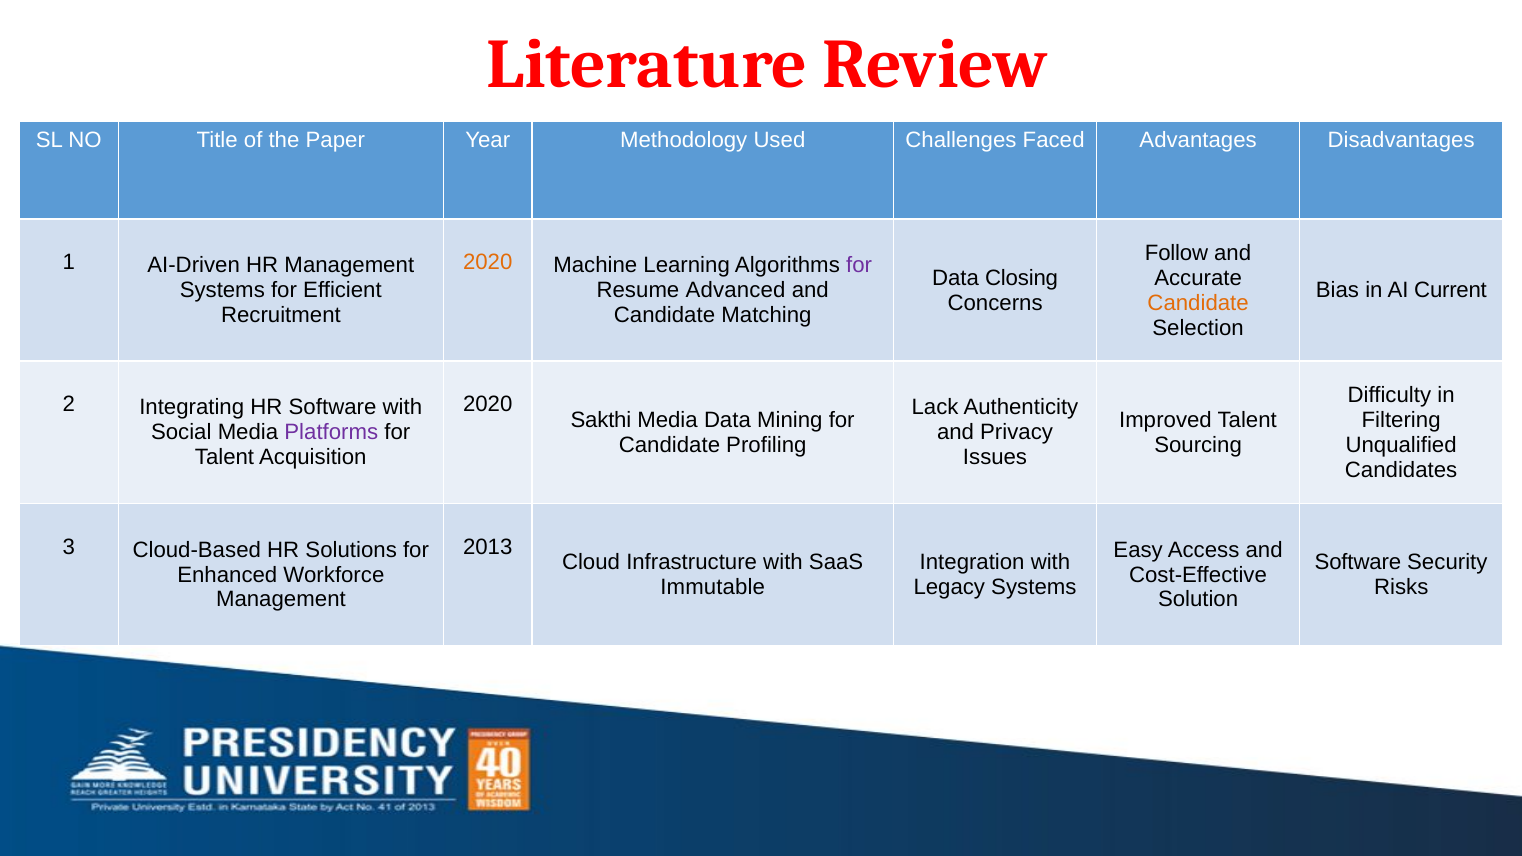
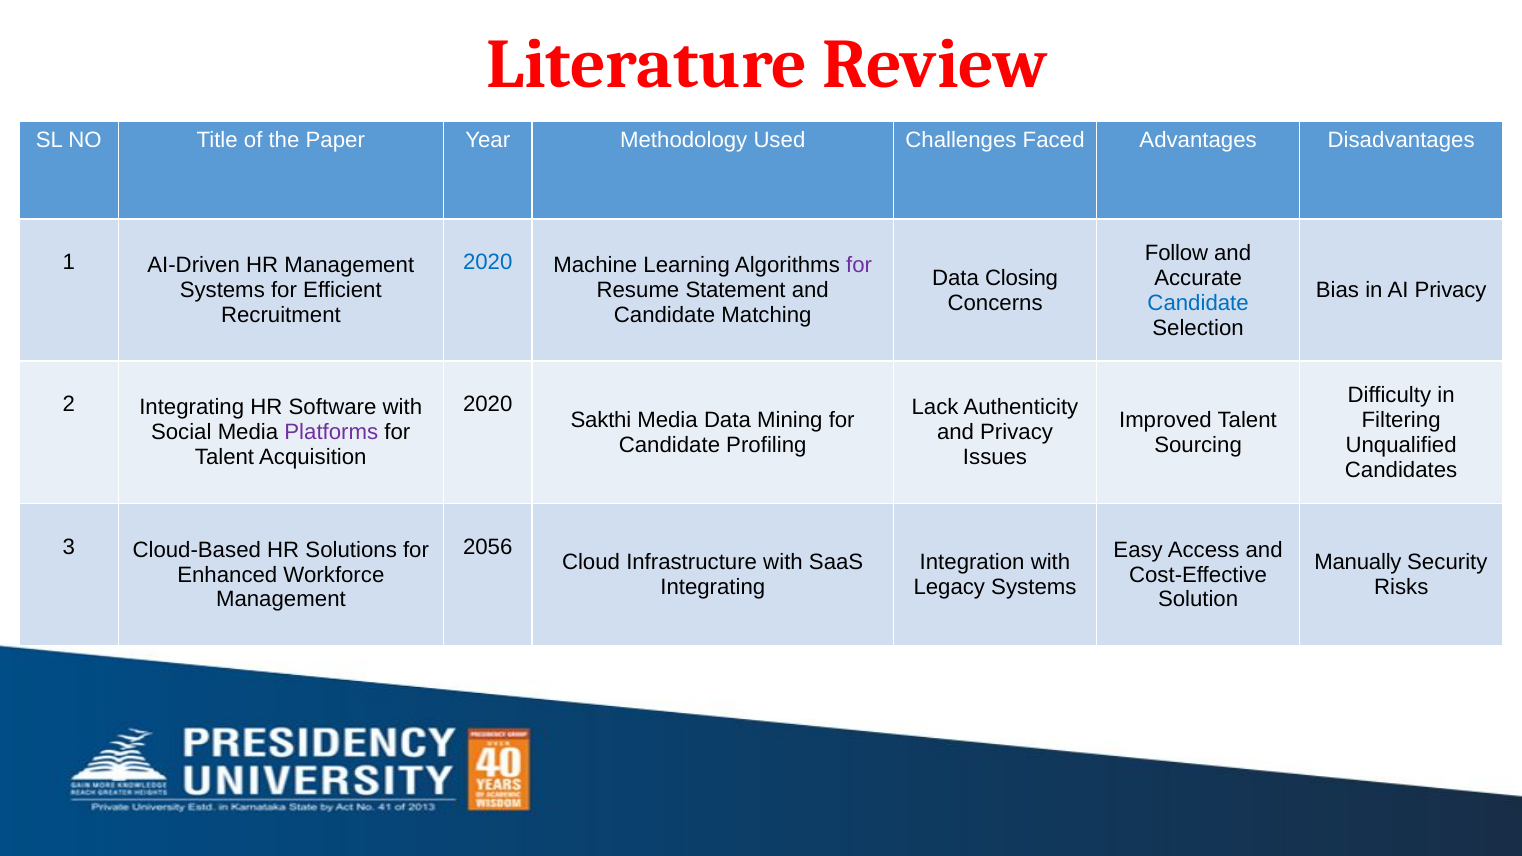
2020 colour: orange -> blue (488, 262)
Advanced: Advanced -> Statement (736, 290)
AI Current: Current -> Privacy (1451, 290)
Candidate colour: orange -> blue (1198, 303)
2013: 2013 -> 2056 (488, 547)
Software: Software -> Manually (1358, 562)
Immutable: Immutable -> Integrating (713, 587)
